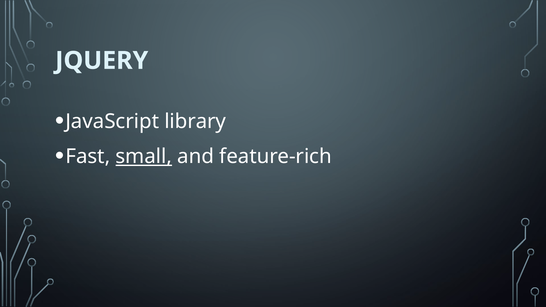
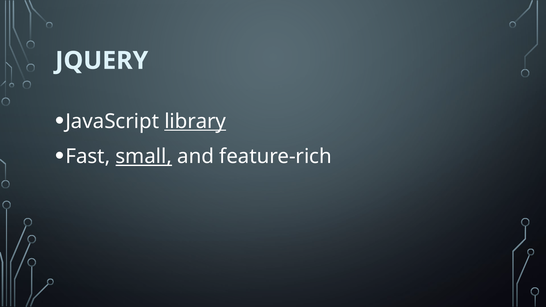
library underline: none -> present (195, 121)
